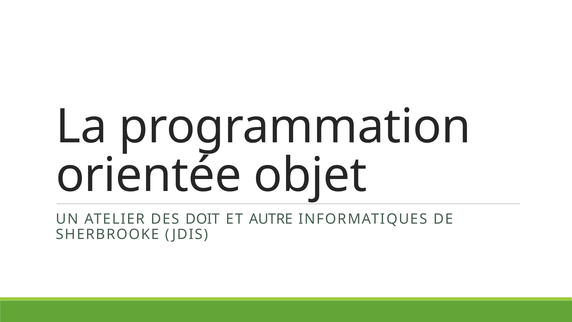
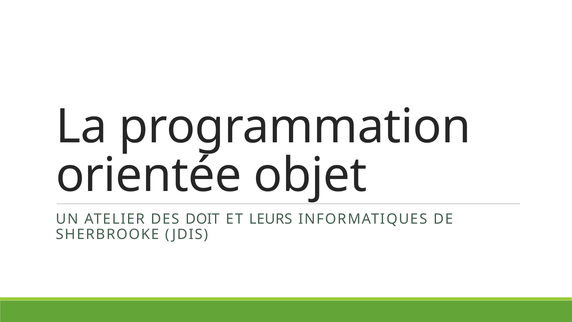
AUTRE: AUTRE -> LEURS (271, 219)
